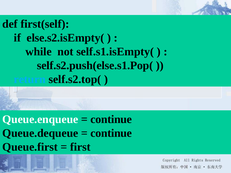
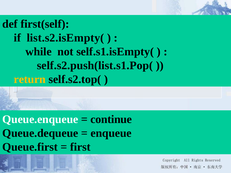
else.s2.isEmpty(: else.s2.isEmpty( -> list.s2.isEmpty( (65, 38)
self.s2.push(else.s1.Pop(: self.s2.push(else.s1.Pop( -> self.s2.push(list.s1.Pop( (95, 65)
return colour: light blue -> yellow (30, 79)
continue: continue -> enqueue (111, 133)
